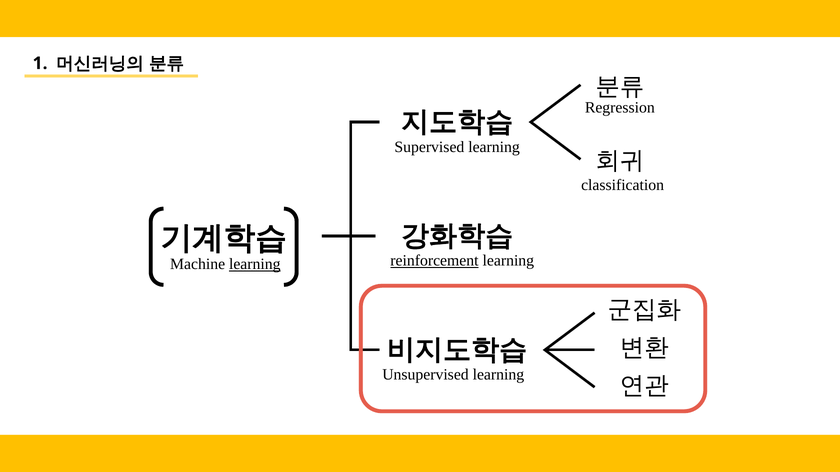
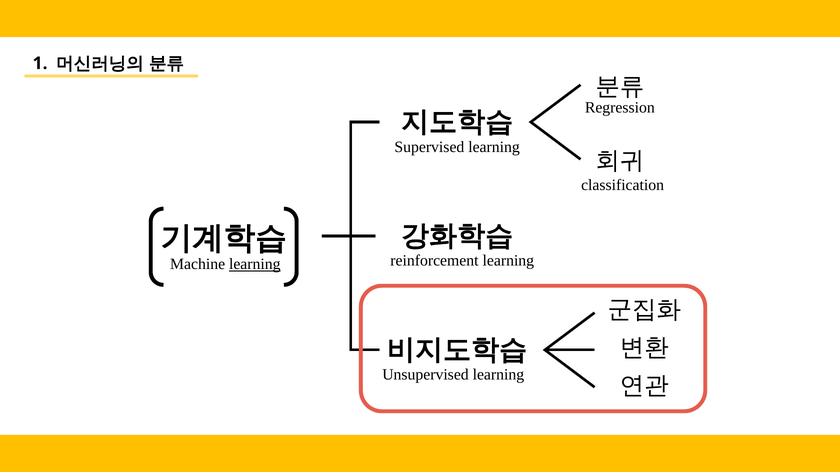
reinforcement underline: present -> none (434, 261)
